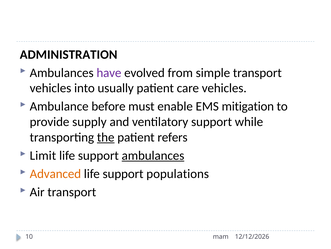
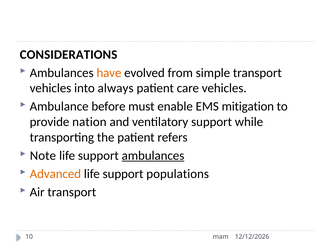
ADMINISTRATION: ADMINISTRATION -> CONSIDERATIONS (69, 54)
have colour: purple -> orange (109, 73)
usually: usually -> always (116, 88)
supply: supply -> nation (89, 122)
the underline: present -> none (106, 137)
Limit: Limit -> Note (43, 155)
